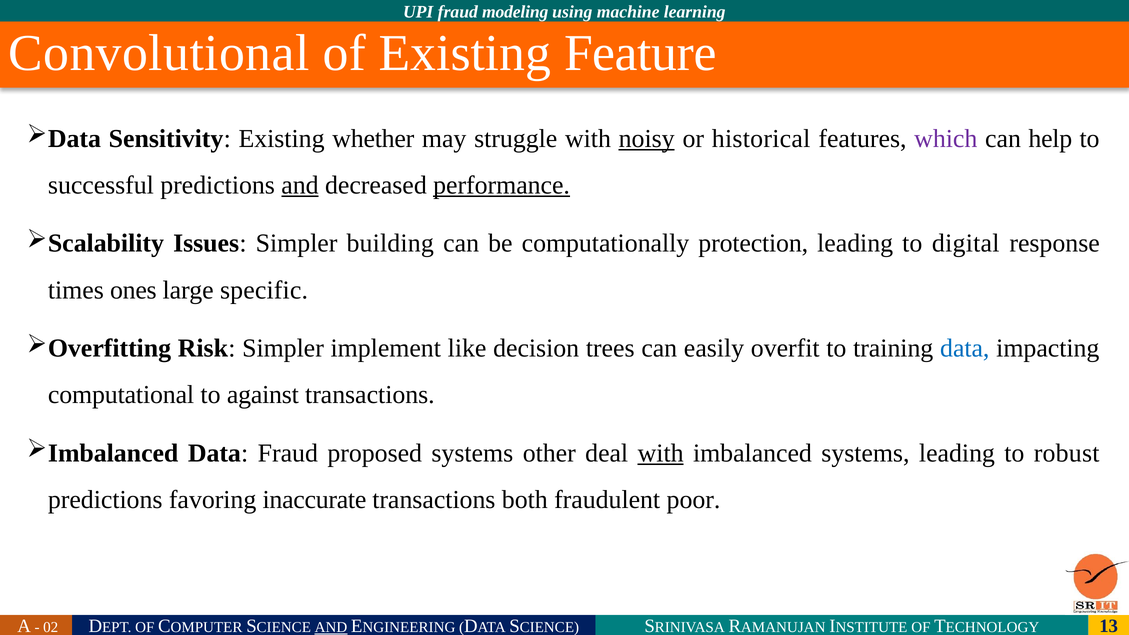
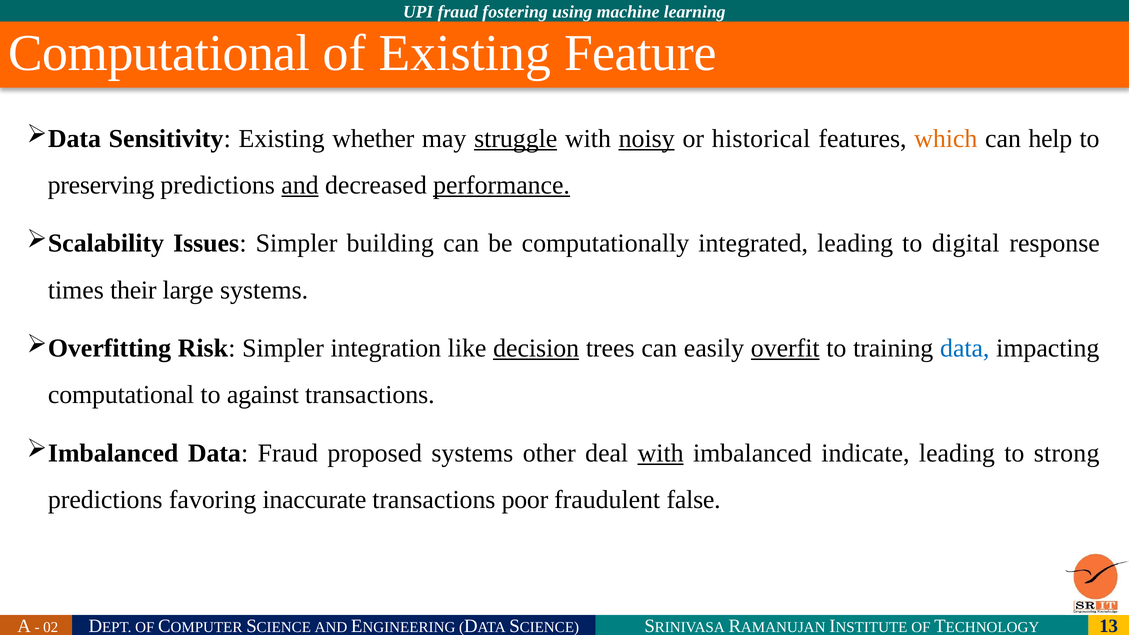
modeling: modeling -> fostering (515, 12)
Convolutional: Convolutional -> Computational (159, 53)
struggle underline: none -> present (516, 139)
which colour: purple -> orange (946, 139)
successful: successful -> preserving (101, 185)
protection: protection -> integrated (753, 243)
ones: ones -> their (133, 290)
large specific: specific -> systems (264, 290)
implement: implement -> integration (386, 348)
decision underline: none -> present (536, 348)
overfit underline: none -> present (785, 348)
imbalanced systems: systems -> indicate (865, 453)
robust: robust -> strong (1067, 453)
both: both -> poor (525, 500)
poor: poor -> false (694, 500)
AND underline: present -> none (331, 628)
